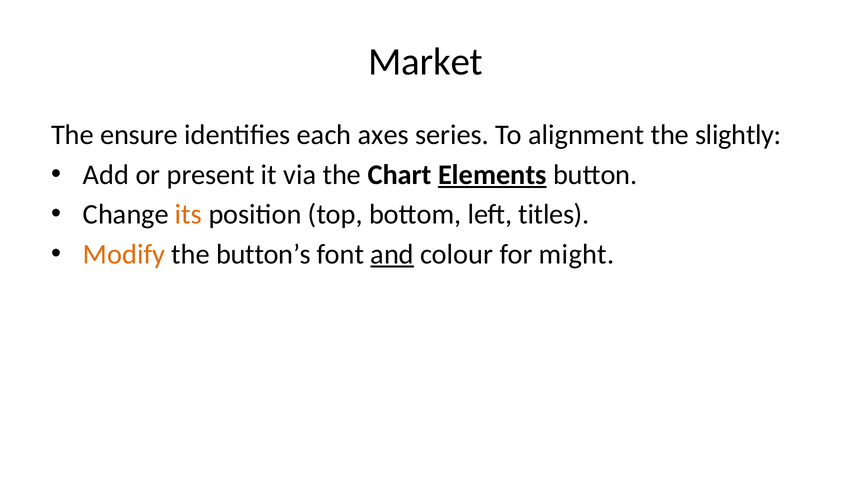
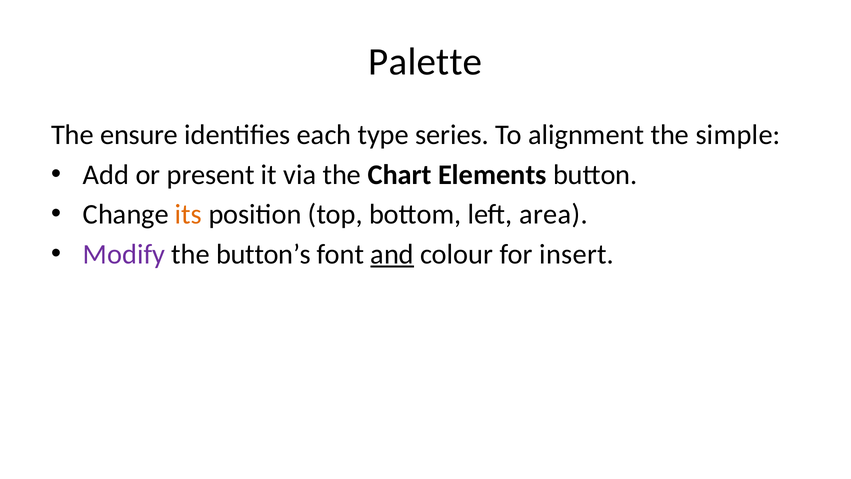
Market: Market -> Palette (425, 62)
axes: axes -> type (383, 135)
slightly: slightly -> simple (738, 135)
Elements underline: present -> none (492, 175)
titles: titles -> area (554, 214)
Modify colour: orange -> purple (124, 254)
might: might -> insert (577, 254)
